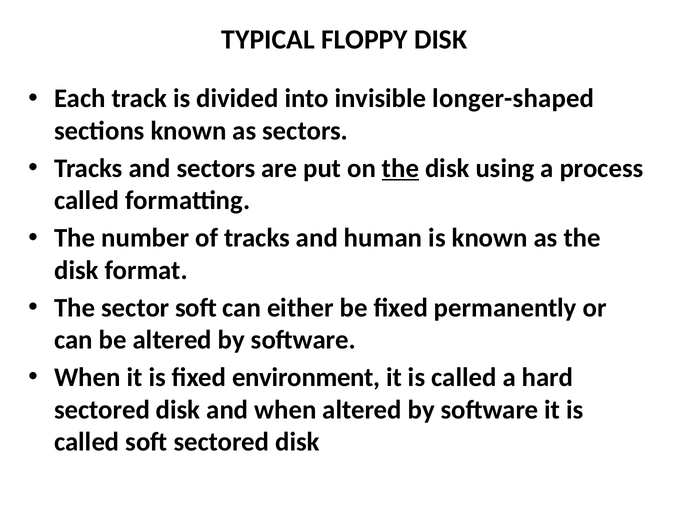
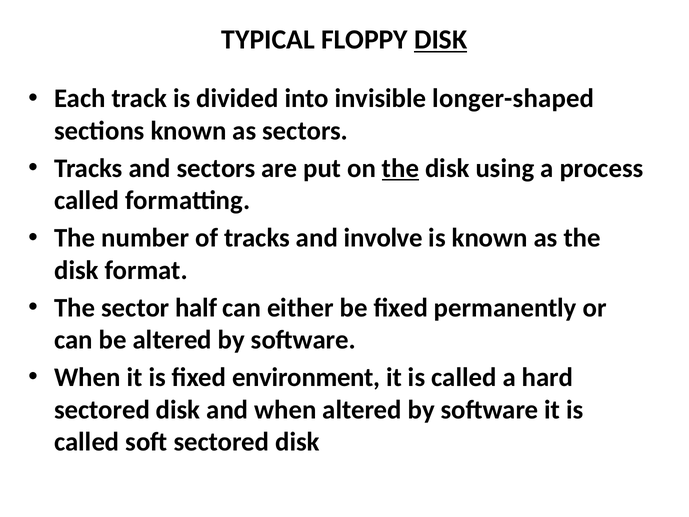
DISK underline: none -> present (441, 40)
human: human -> involve (383, 238)
sector soft: soft -> half (196, 308)
